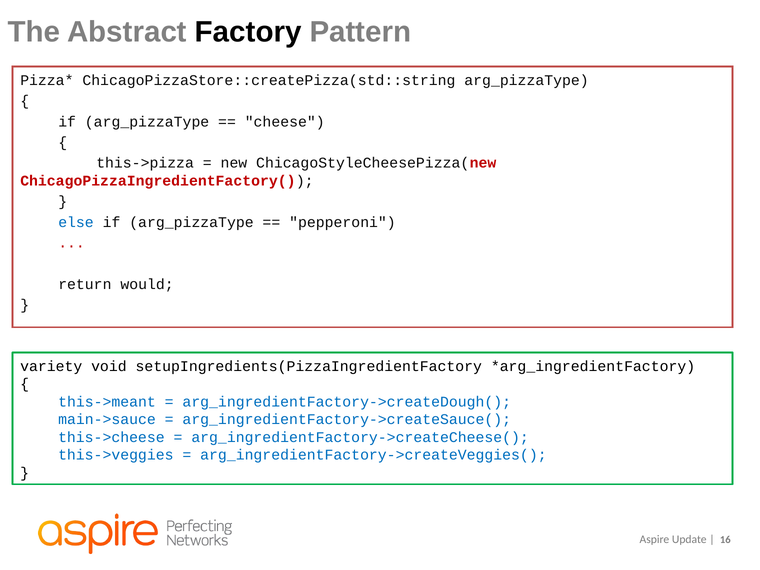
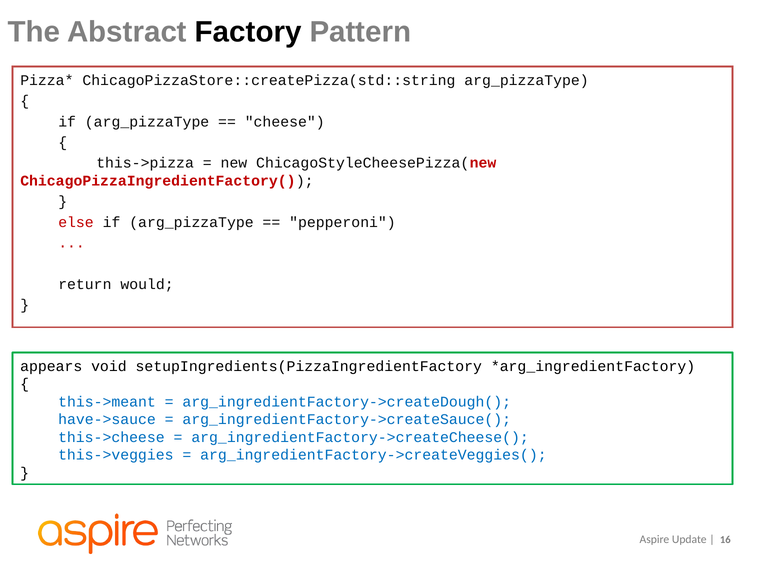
else colour: blue -> red (76, 222)
variety: variety -> appears (51, 366)
main->sauce: main->sauce -> have->sauce (107, 419)
